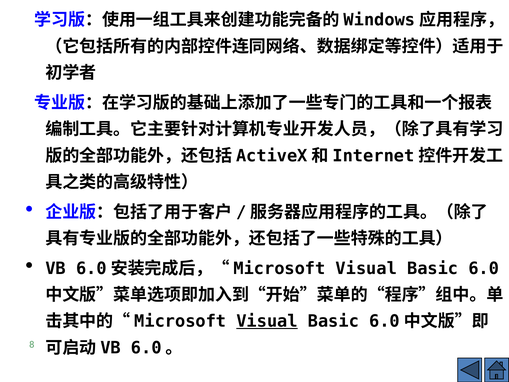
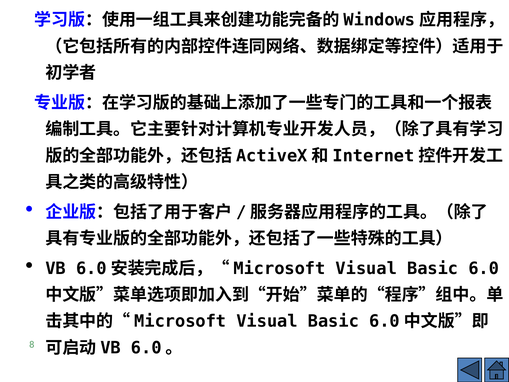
Visual underline: present -> none (267, 321)
